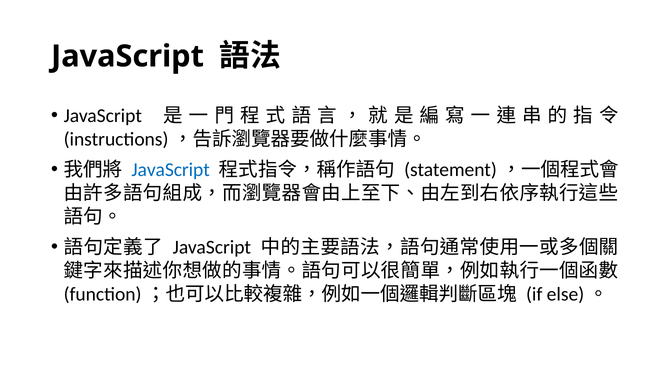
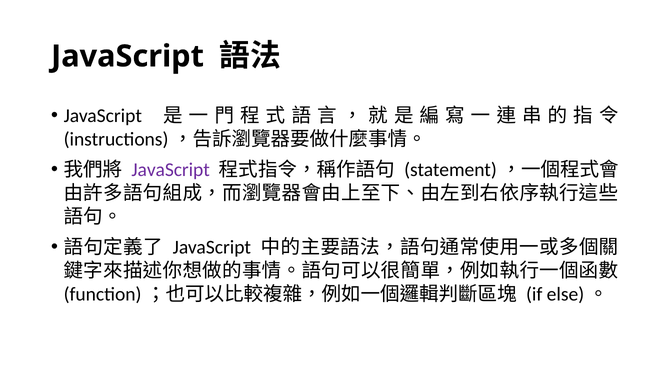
JavaScript colour: blue -> purple (171, 170)
